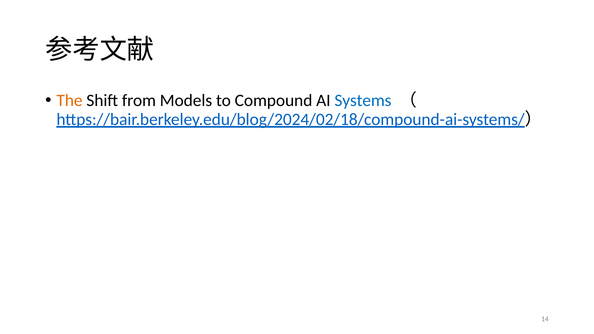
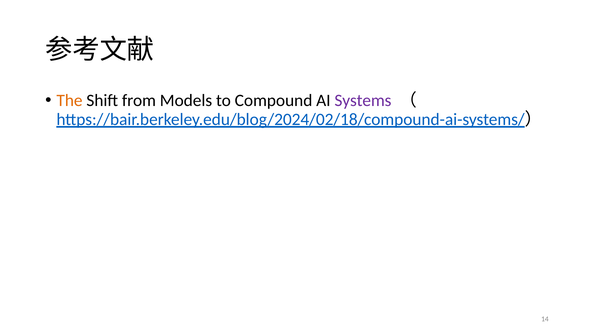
Systems colour: blue -> purple (363, 100)
